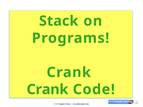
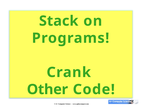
Crank: Crank -> Other (47, 90)
